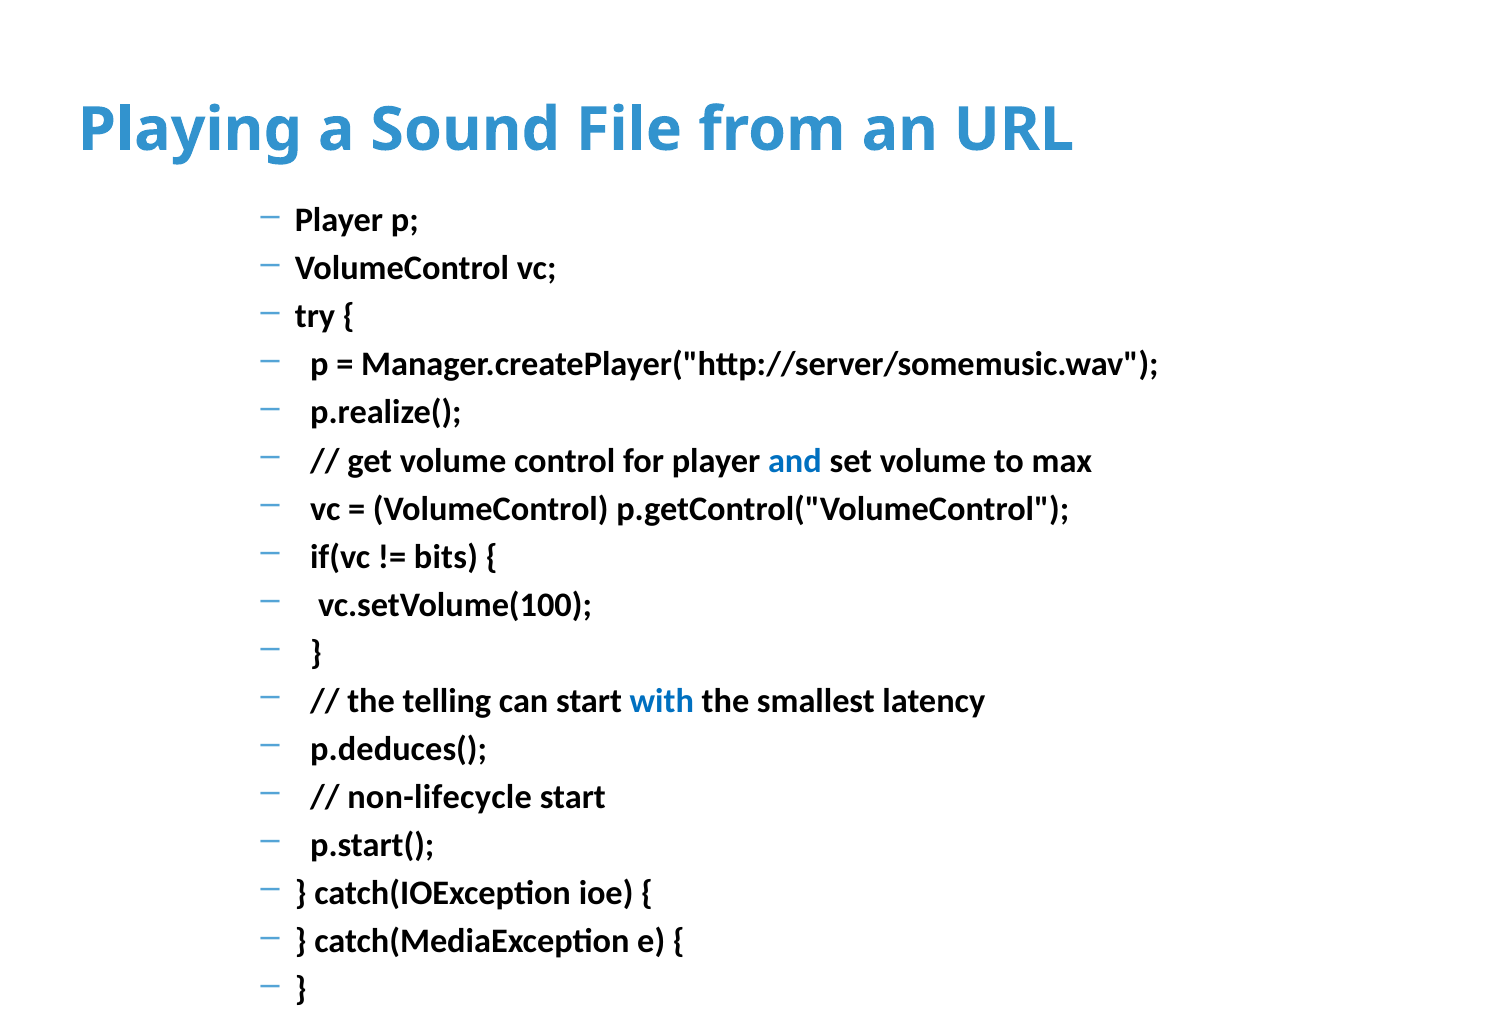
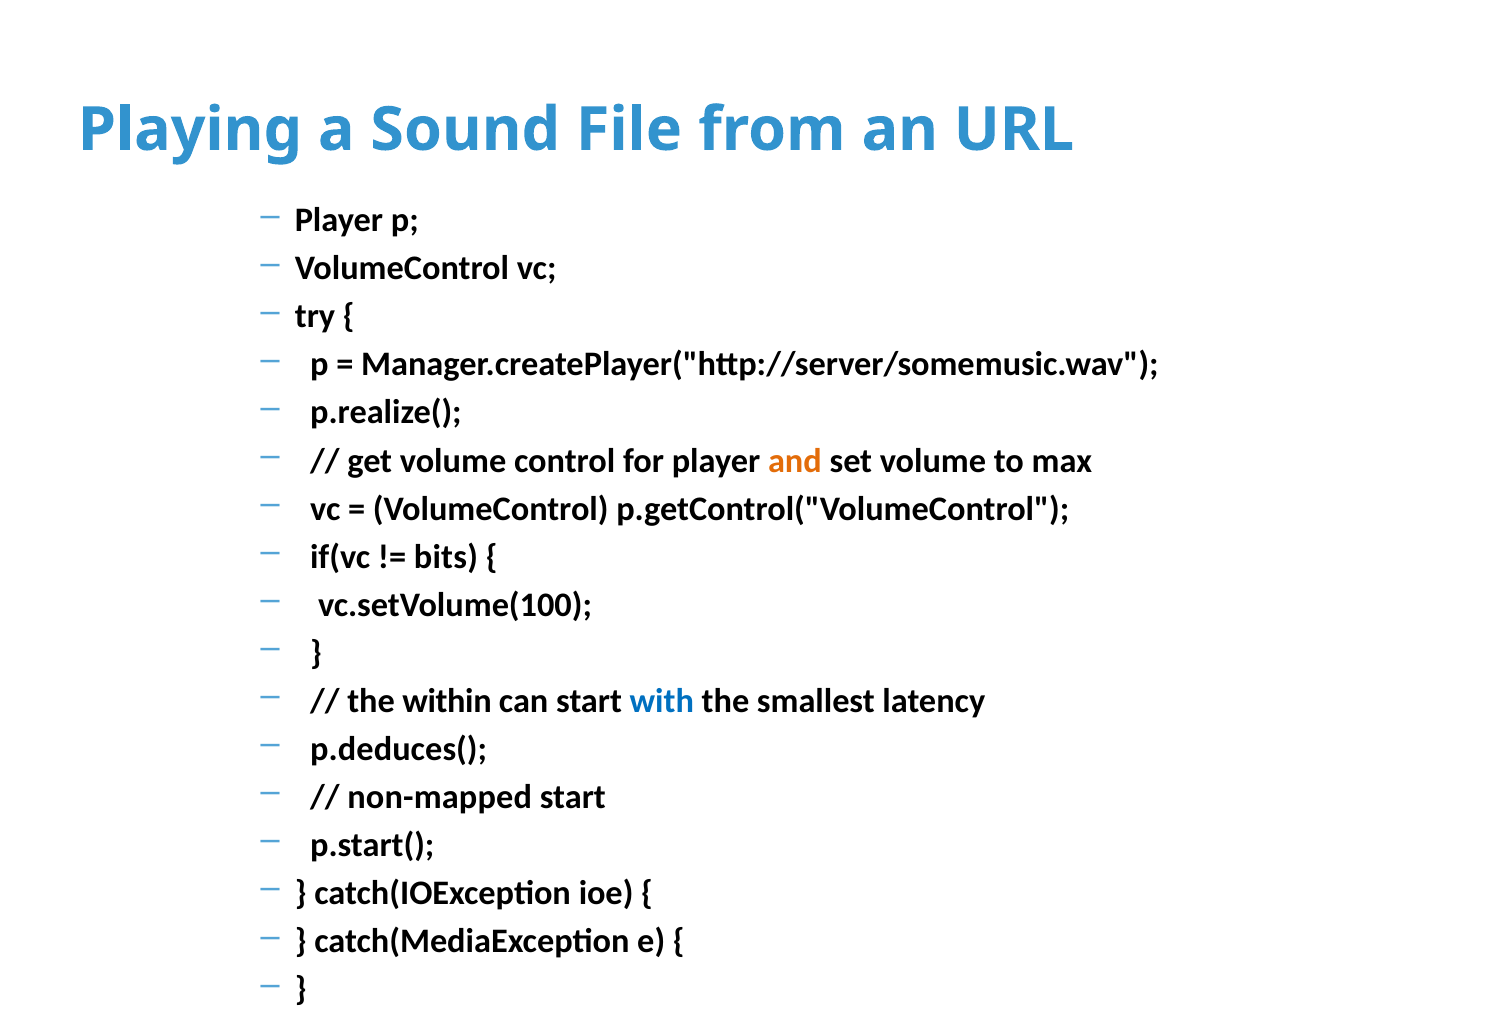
and colour: blue -> orange (795, 461)
telling: telling -> within (447, 701)
non-lifecycle: non-lifecycle -> non-mapped (440, 797)
